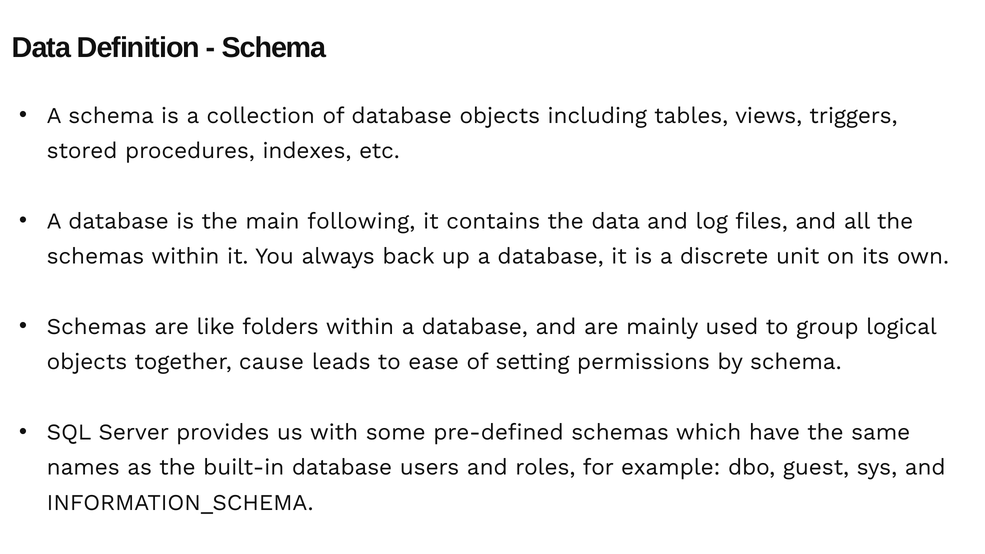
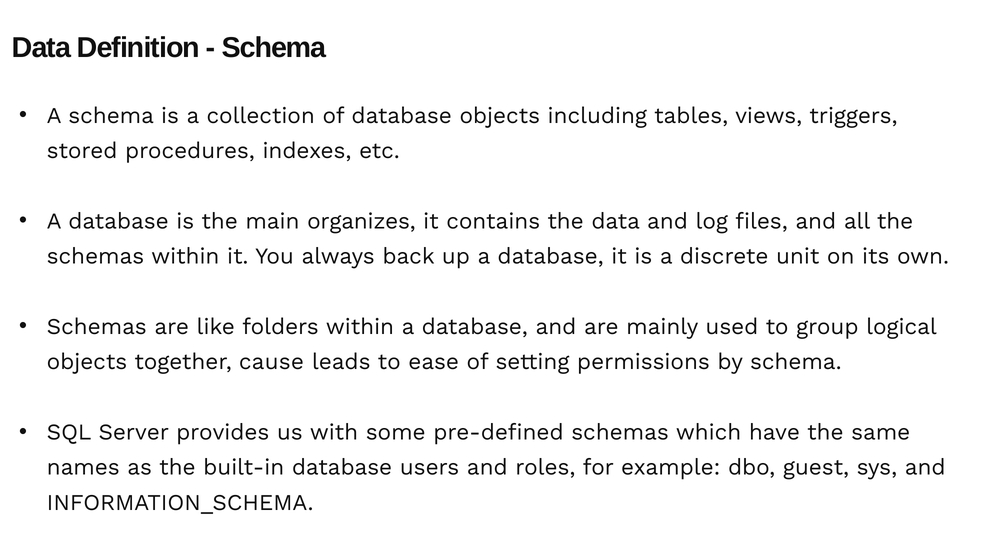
following: following -> organizes (361, 221)
